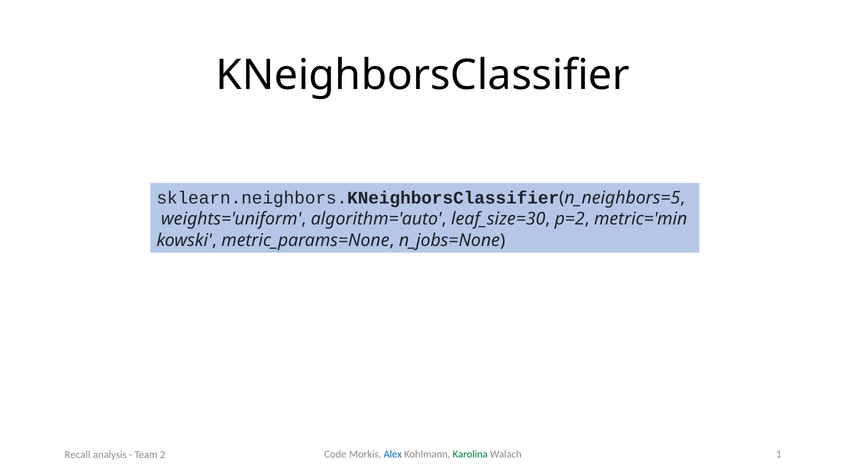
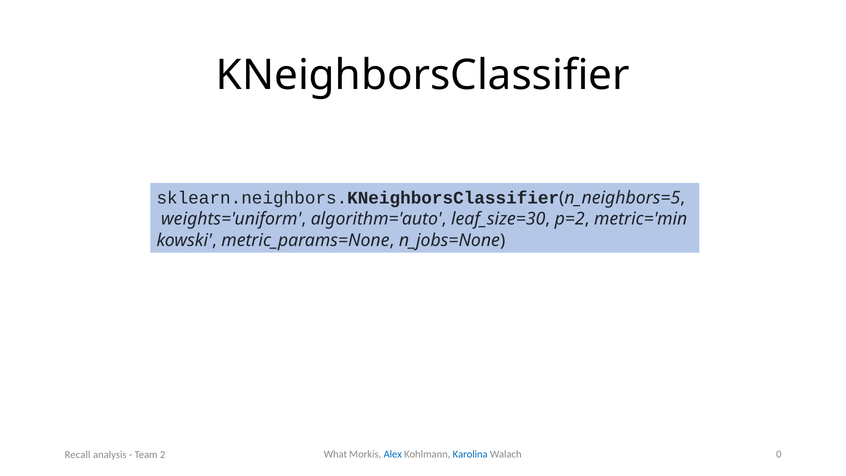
Code: Code -> What (335, 454)
Karolina colour: green -> blue (470, 454)
1: 1 -> 0 (779, 454)
